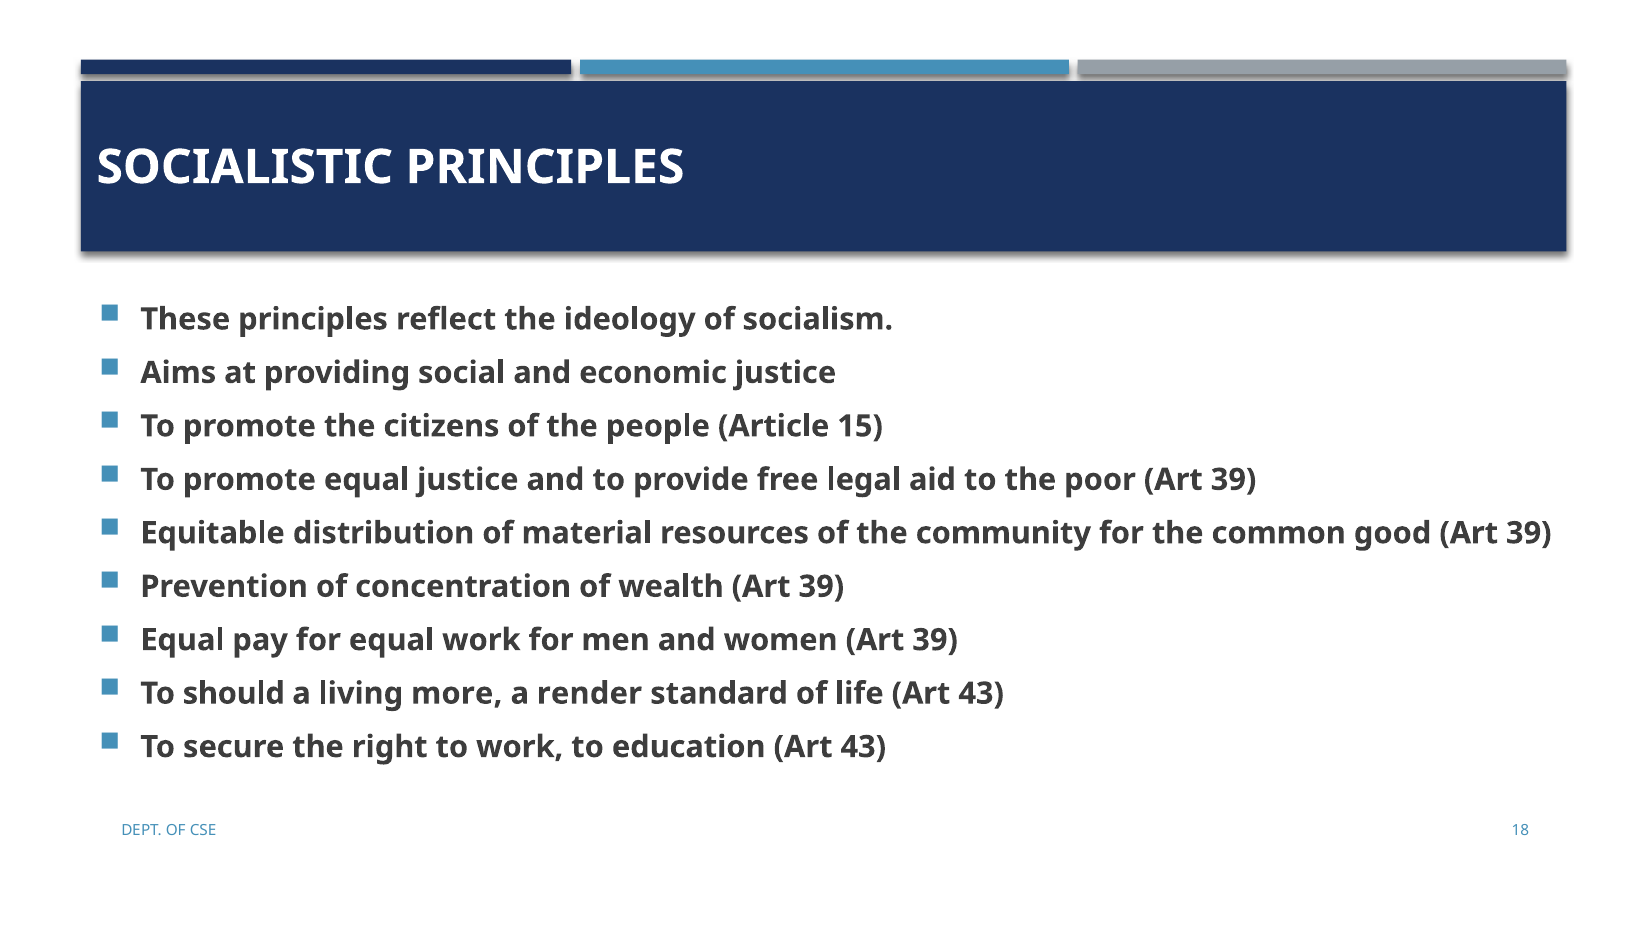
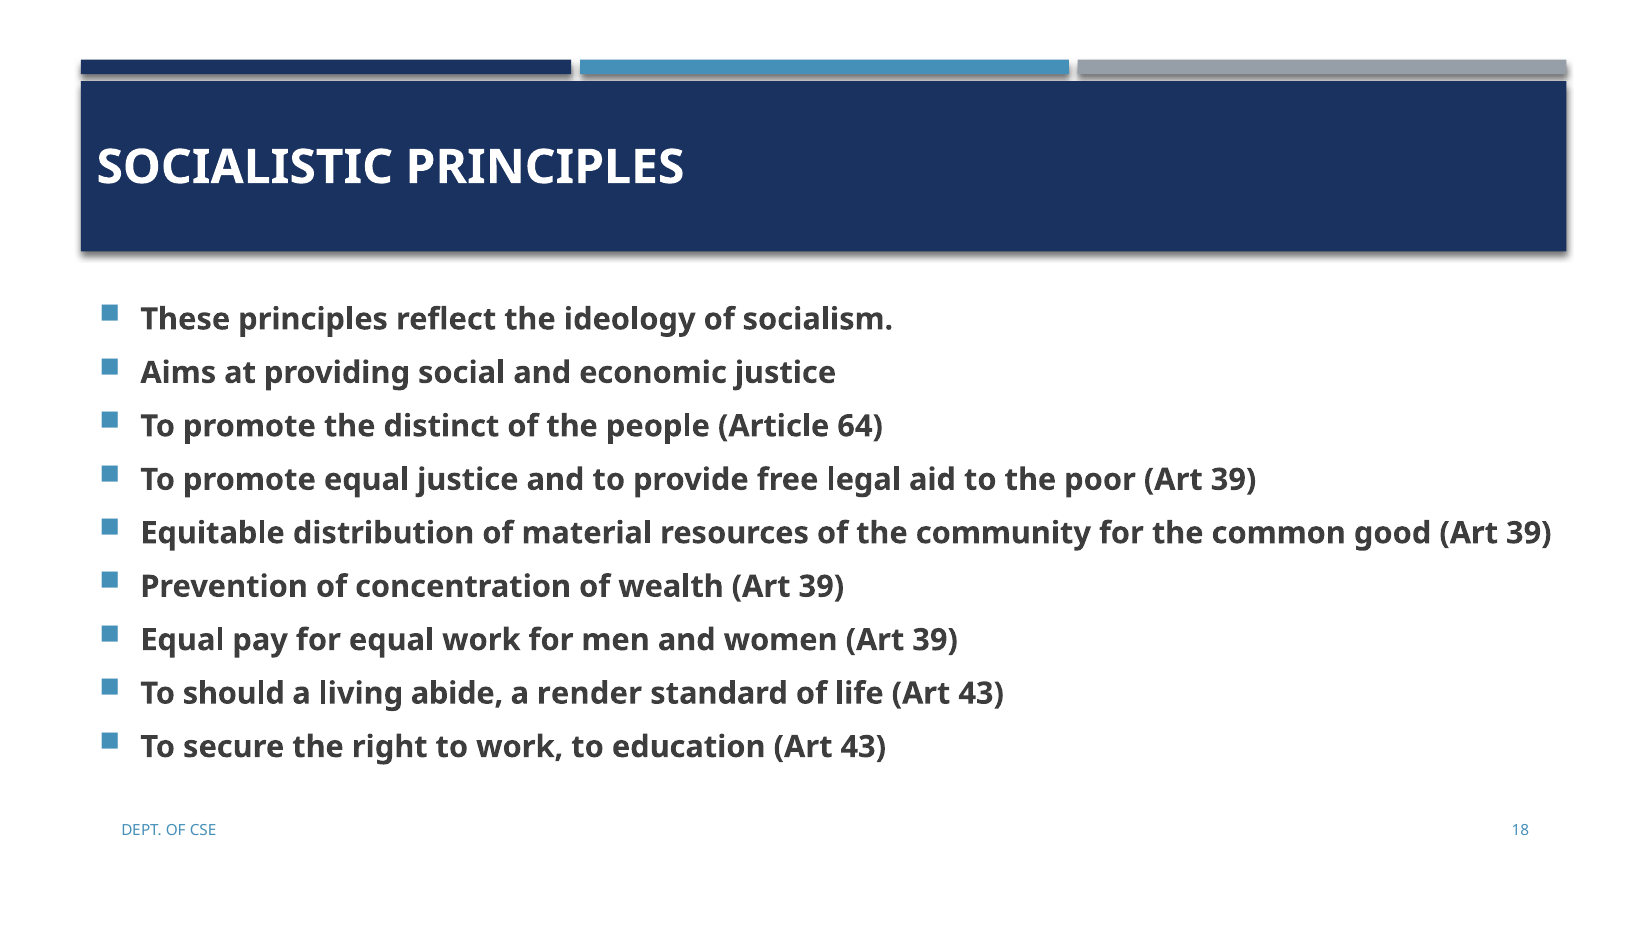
citizens: citizens -> distinct (441, 426)
15: 15 -> 64 (860, 426)
more: more -> abide (457, 693)
